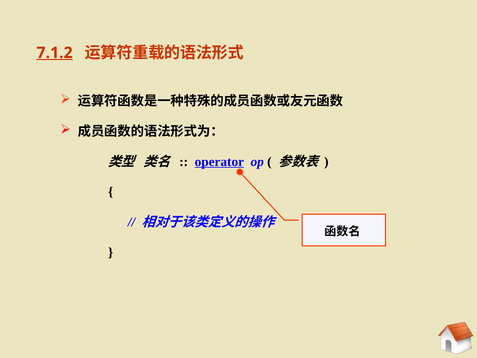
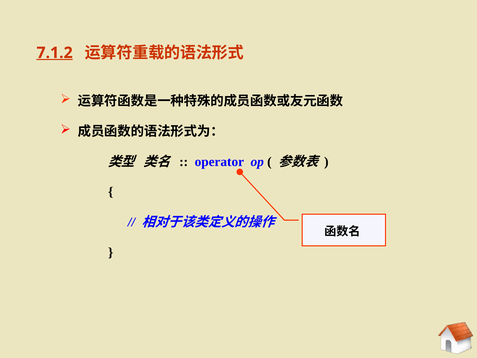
operator underline: present -> none (219, 162)
